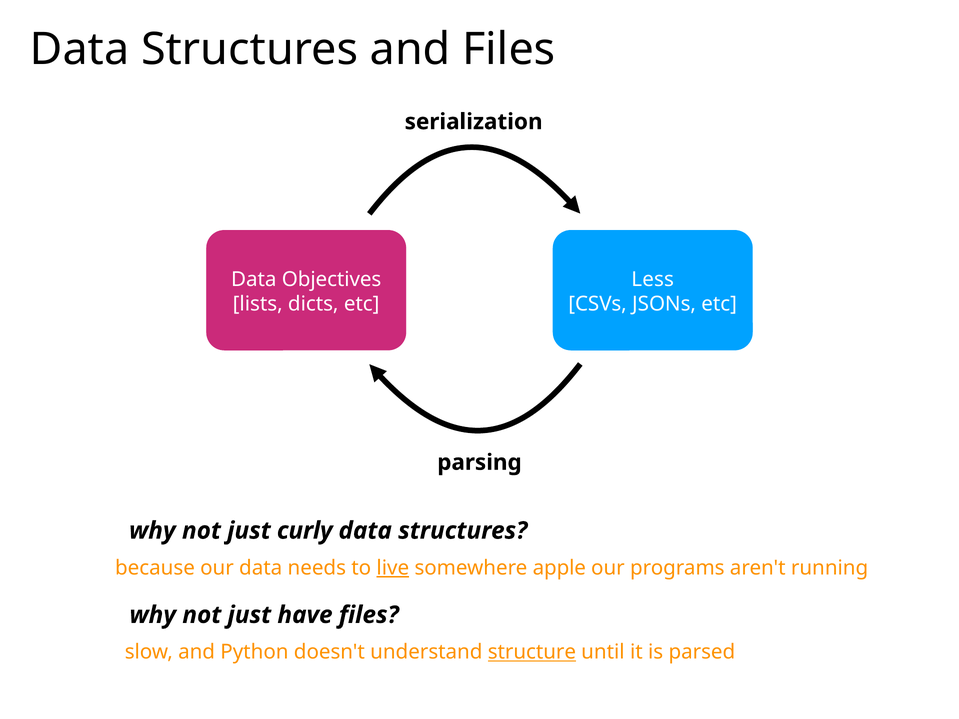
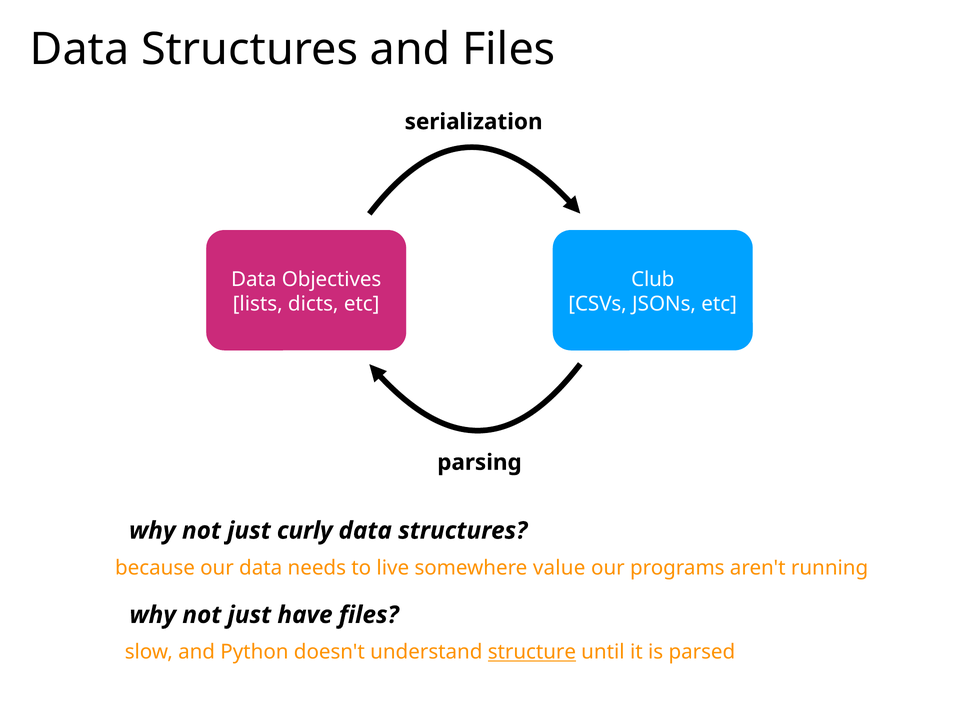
Less: Less -> Club (653, 279)
live underline: present -> none (393, 568)
apple: apple -> value (559, 568)
